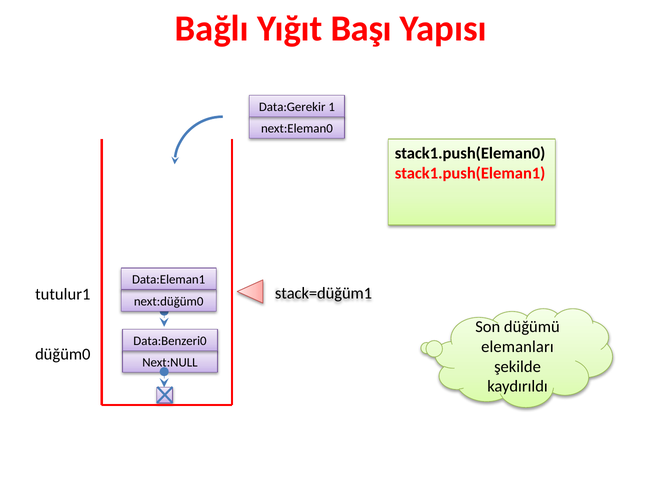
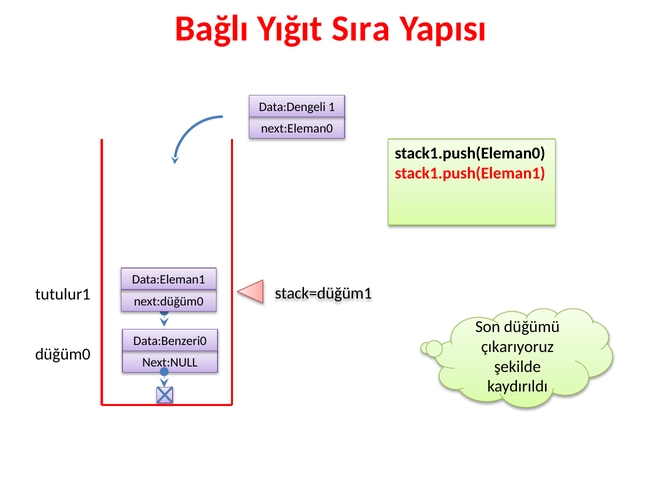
Başı: Başı -> Sıra (361, 29)
Data:Gerekir: Data:Gerekir -> Data:Dengeli (292, 107)
elemanları: elemanları -> çıkarıyoruz (518, 346)
